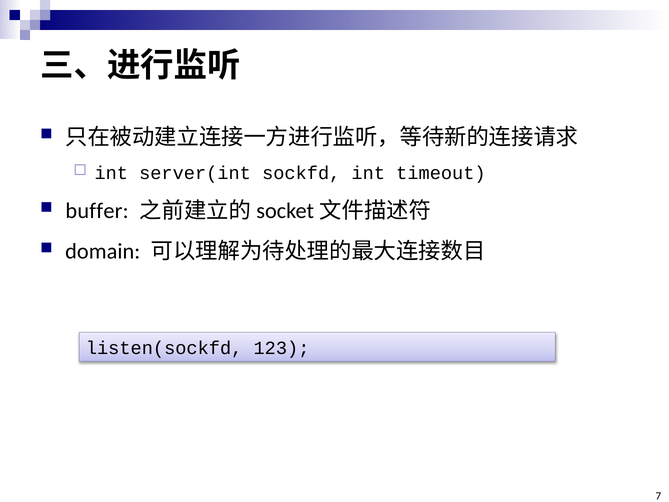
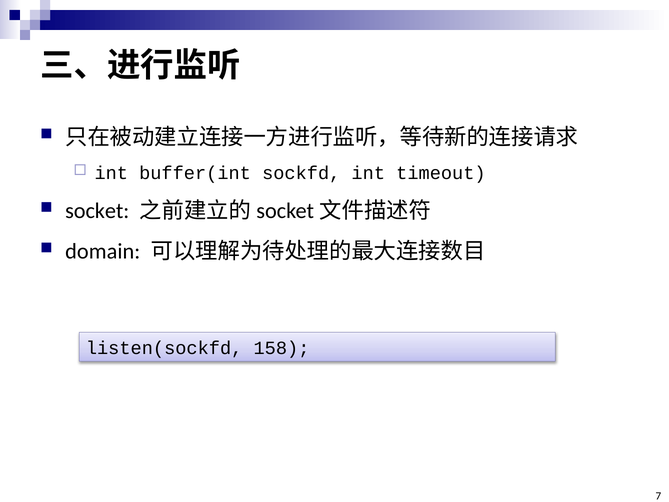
server(int: server(int -> buffer(int (195, 173)
buffer: buffer -> socket (97, 211)
123: 123 -> 158 (281, 348)
